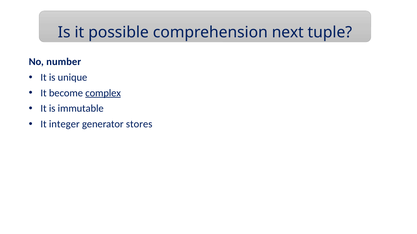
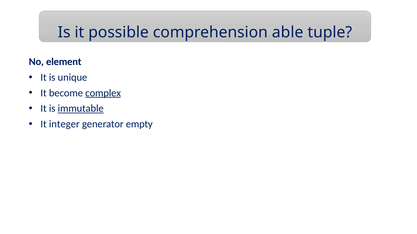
next: next -> able (288, 32)
number: number -> element (64, 62)
immutable underline: none -> present (81, 109)
stores: stores -> empty (139, 124)
